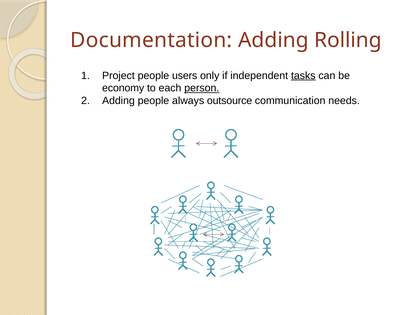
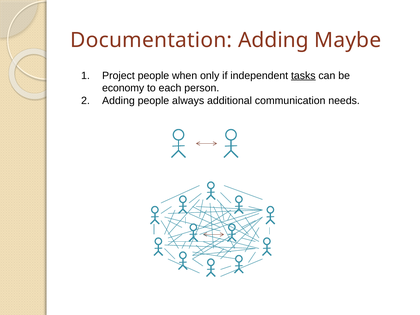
Rolling: Rolling -> Maybe (348, 40)
users: users -> when (185, 76)
person underline: present -> none (202, 88)
outsource: outsource -> additional (230, 101)
